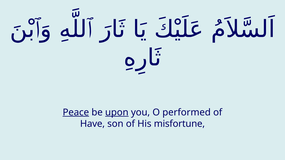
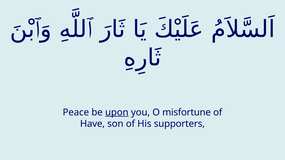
Peace underline: present -> none (76, 113)
performed: performed -> misfortune (187, 113)
misfortune: misfortune -> supporters (179, 124)
